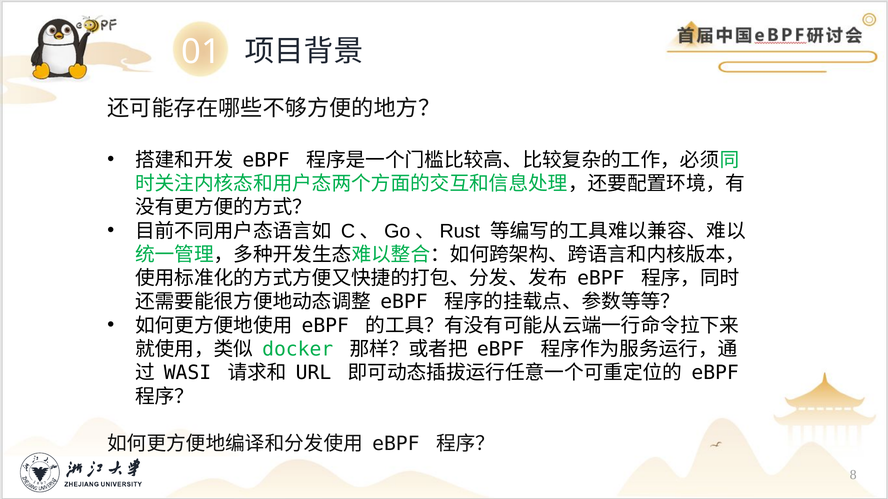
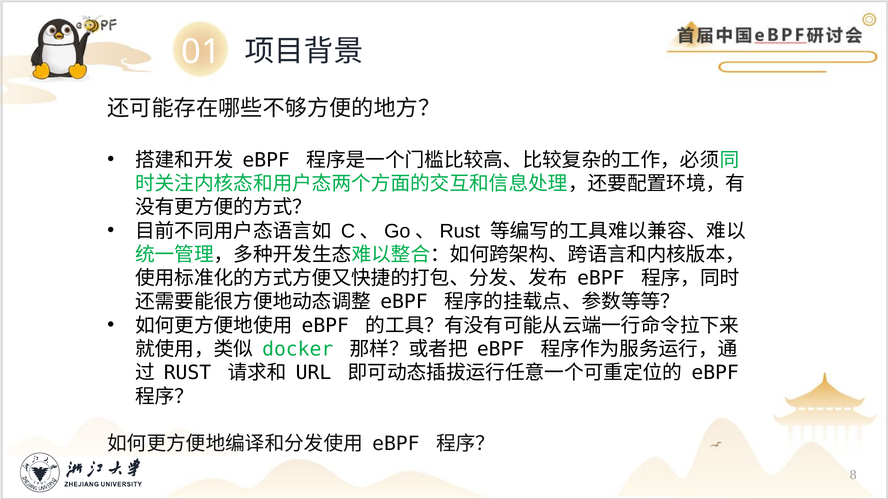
WASI: WASI -> RUST (187, 373)
